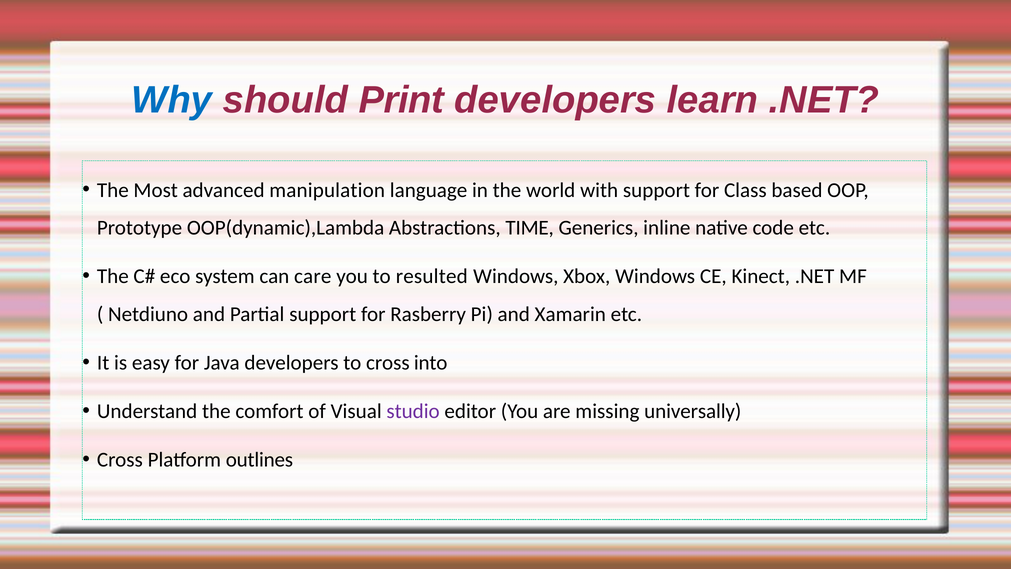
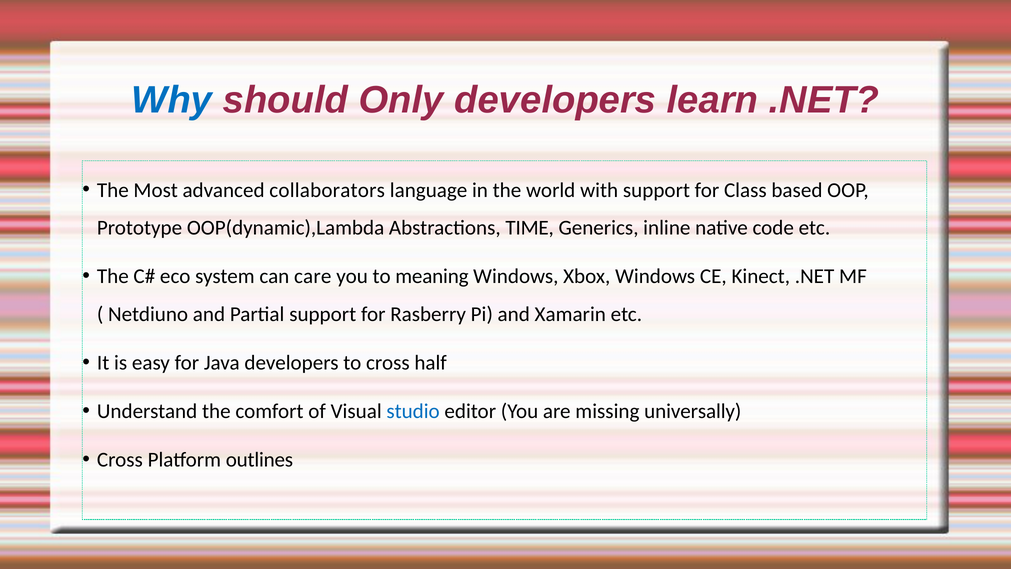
Print: Print -> Only (401, 100)
manipulation: manipulation -> collaborators (327, 190)
resulted: resulted -> meaning (432, 276)
into: into -> half (431, 363)
studio colour: purple -> blue (413, 411)
